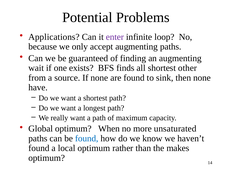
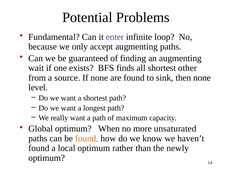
Applications: Applications -> Fundamental (54, 37)
have: have -> level (38, 87)
found colour: blue -> orange (87, 138)
makes: makes -> newly (178, 148)
